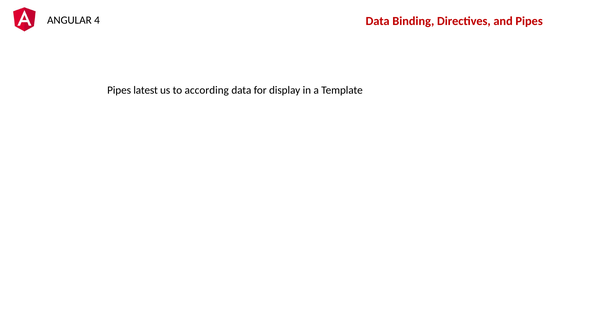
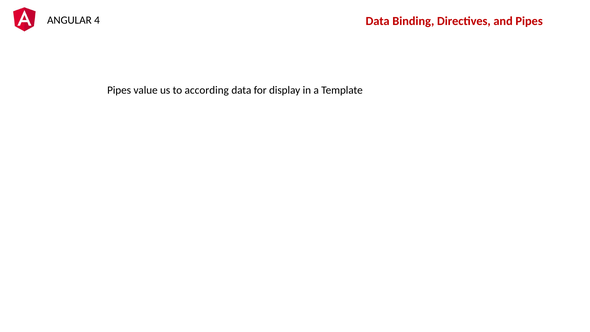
latest: latest -> value (146, 90)
